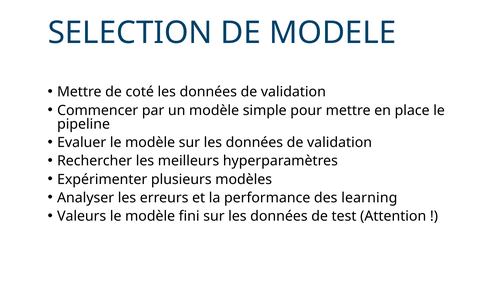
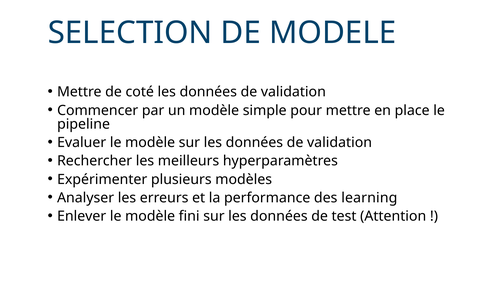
Valeurs: Valeurs -> Enlever (82, 217)
